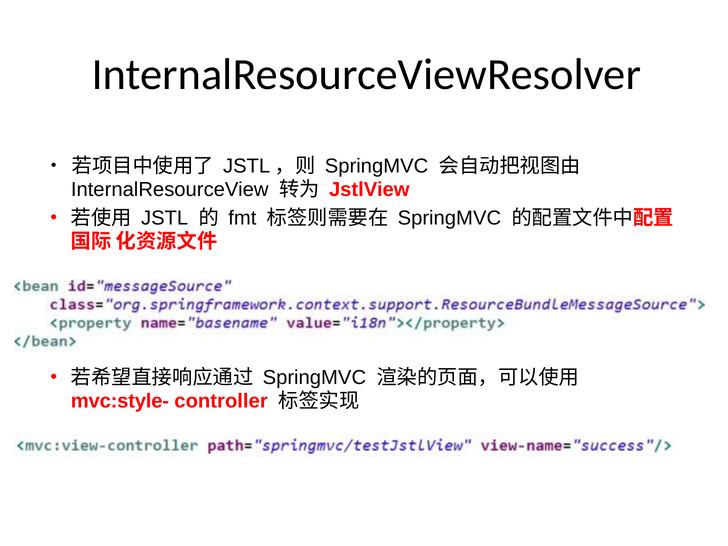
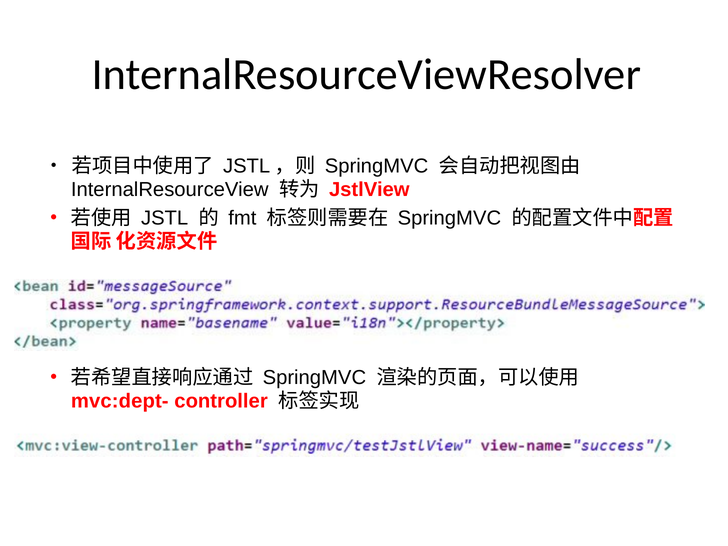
mvc:style-: mvc:style- -> mvc:dept- (120, 401)
